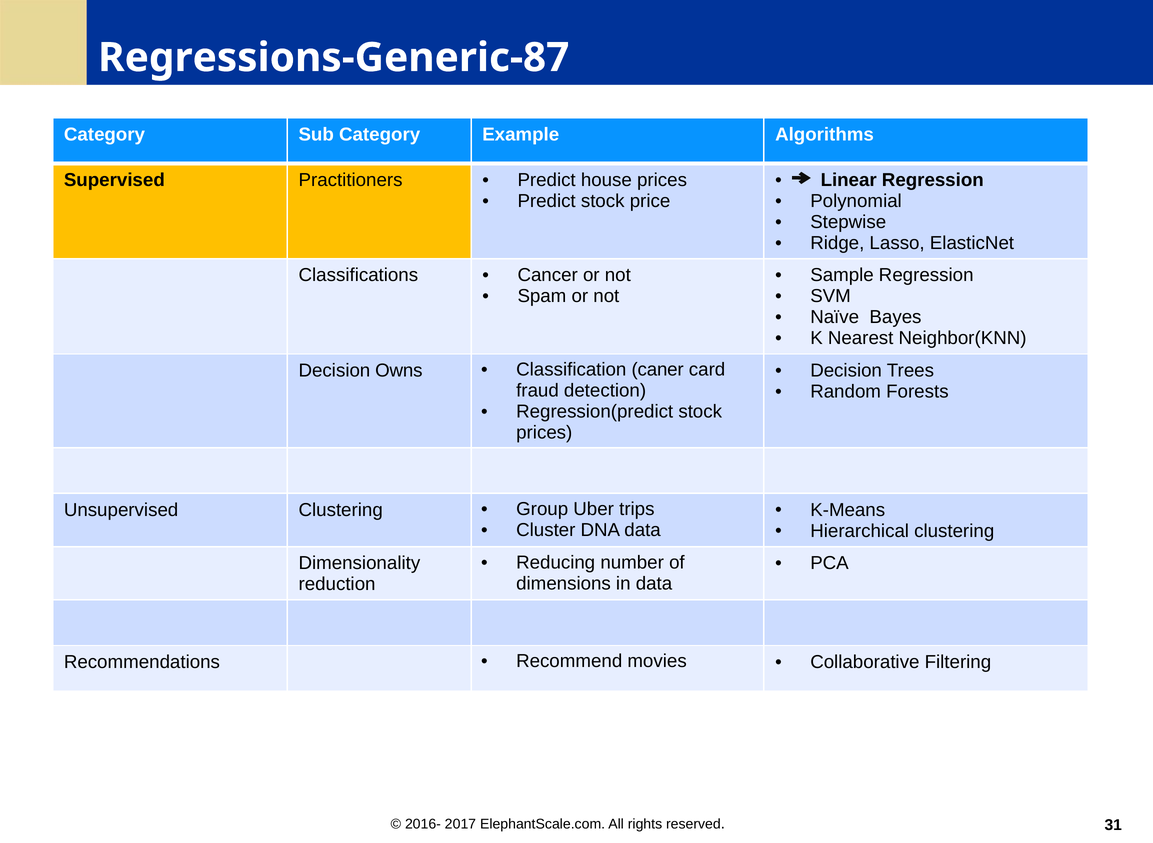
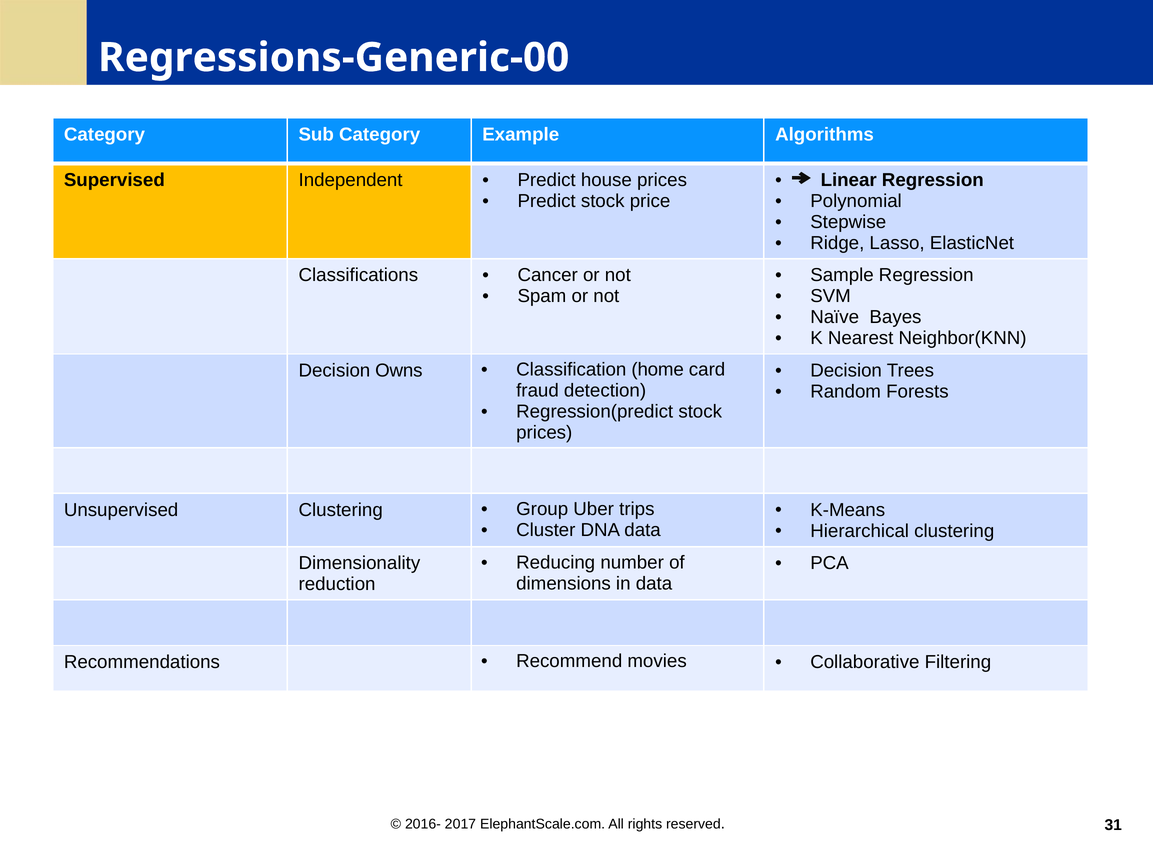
Regressions-Generic-87: Regressions-Generic-87 -> Regressions-Generic-00 (334, 58)
Practitioners: Practitioners -> Independent (351, 180)
caner: caner -> home (658, 370)
